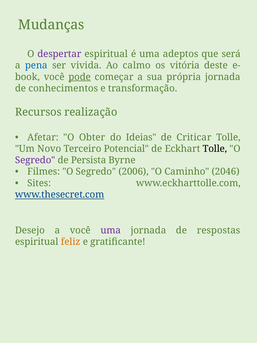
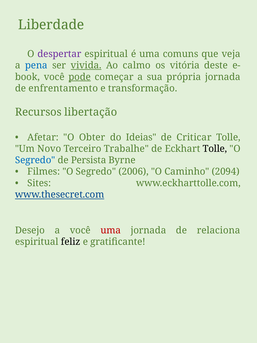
Mudanças: Mudanças -> Liberdade (51, 25)
adeptos: adeptos -> comuns (181, 54)
será: será -> veja (231, 54)
vivida underline: none -> present (86, 65)
conhecimentos: conhecimentos -> enfrentamento (63, 88)
realização: realização -> libertação (91, 112)
Potencial: Potencial -> Trabalhe (126, 149)
Segredo colour: purple -> blue (35, 160)
2046: 2046 -> 2094 (226, 171)
uma colour: purple -> red (111, 230)
respostas: respostas -> relaciona (219, 230)
feliz colour: orange -> black (71, 242)
